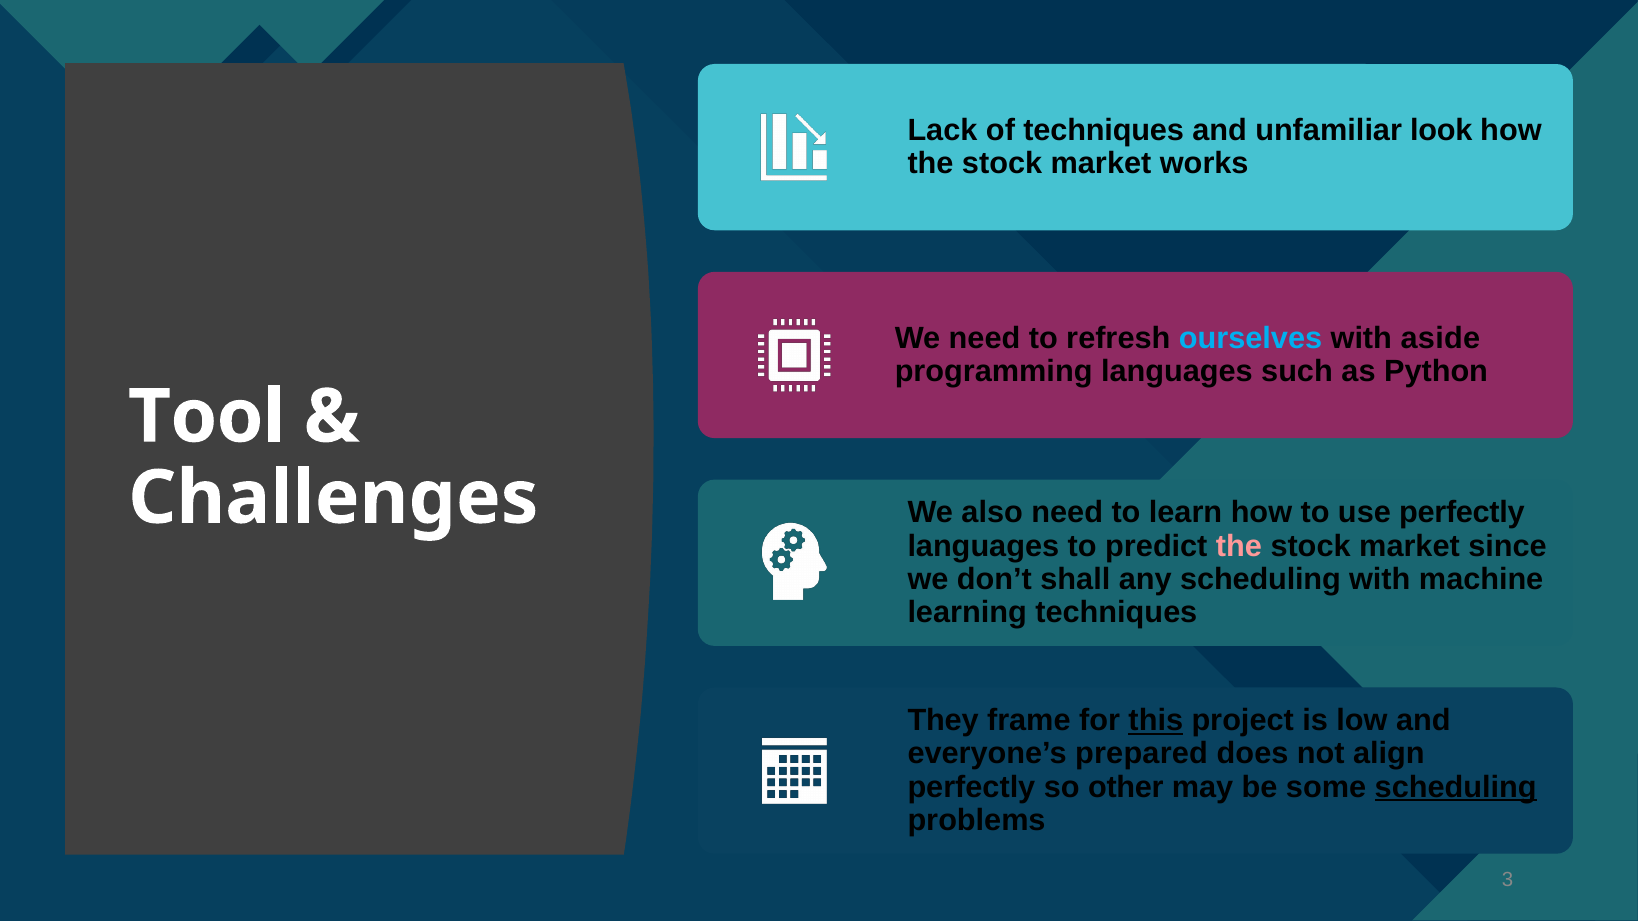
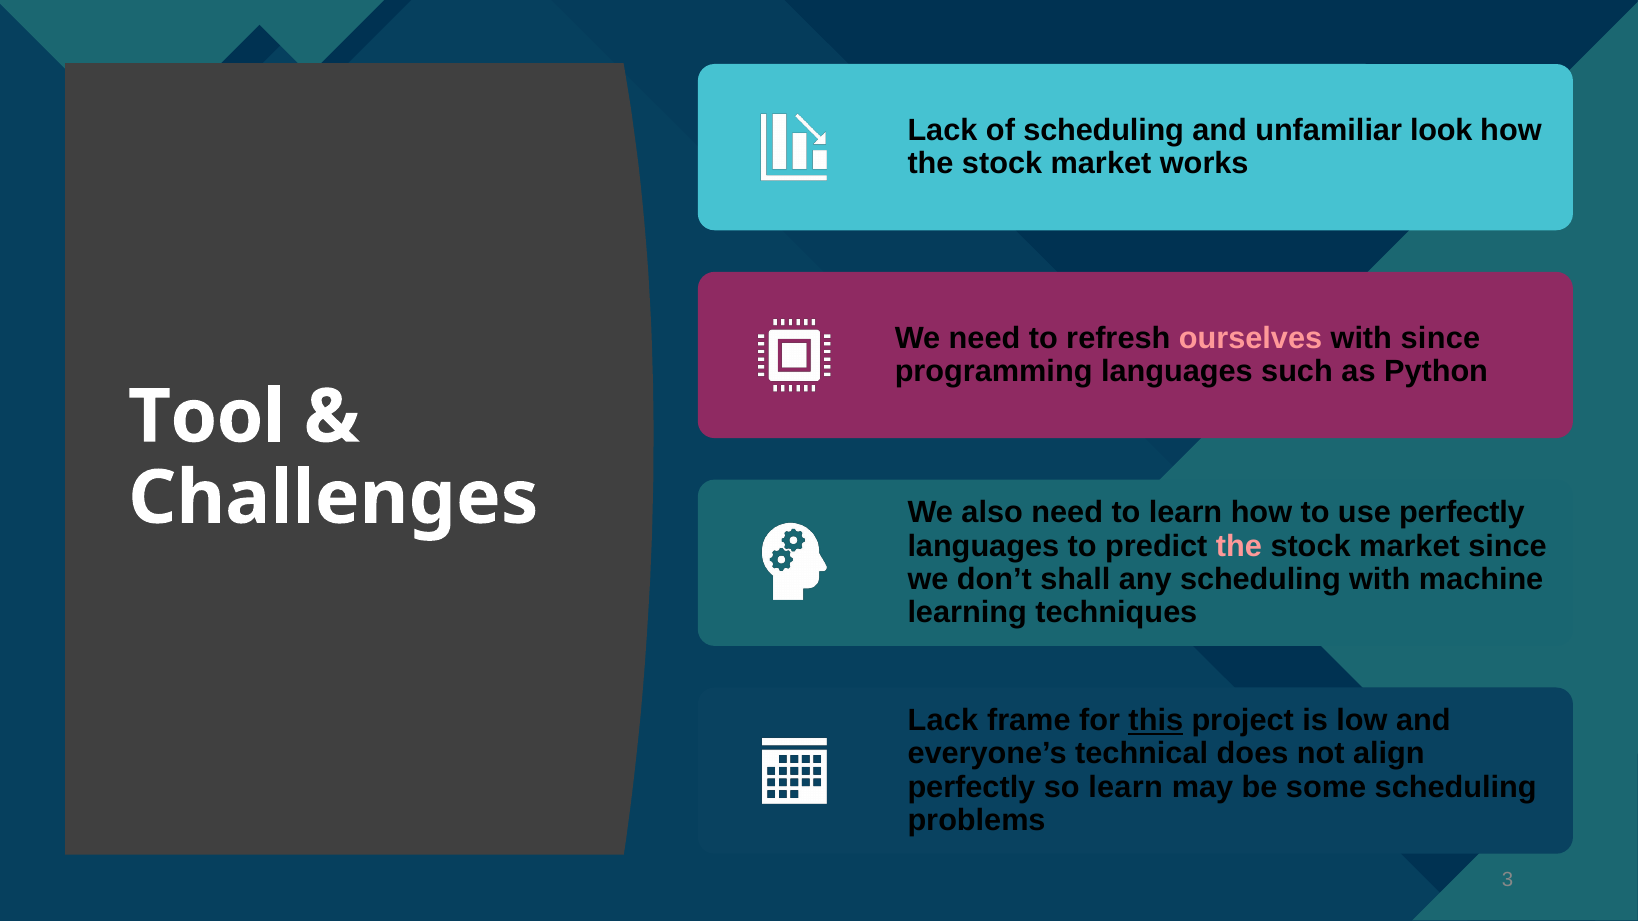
of techniques: techniques -> scheduling (1104, 130)
ourselves colour: light blue -> pink (1251, 338)
with aside: aside -> since (1440, 338)
They: They -> Lack (943, 721)
prepared: prepared -> technical (1142, 754)
so other: other -> learn (1126, 787)
scheduling underline: present -> none (1456, 787)
